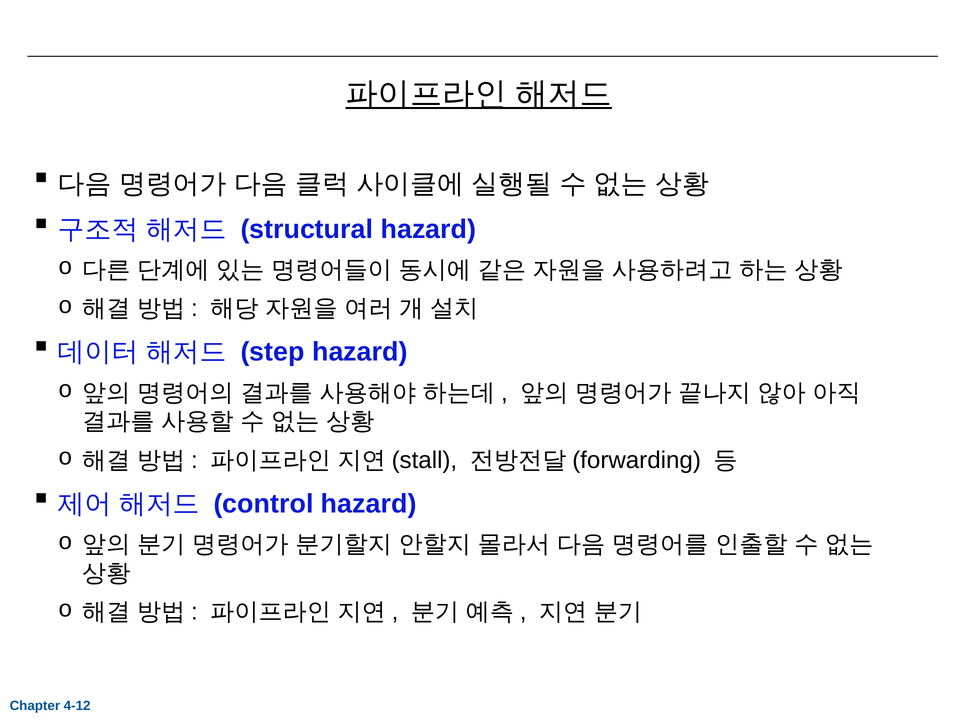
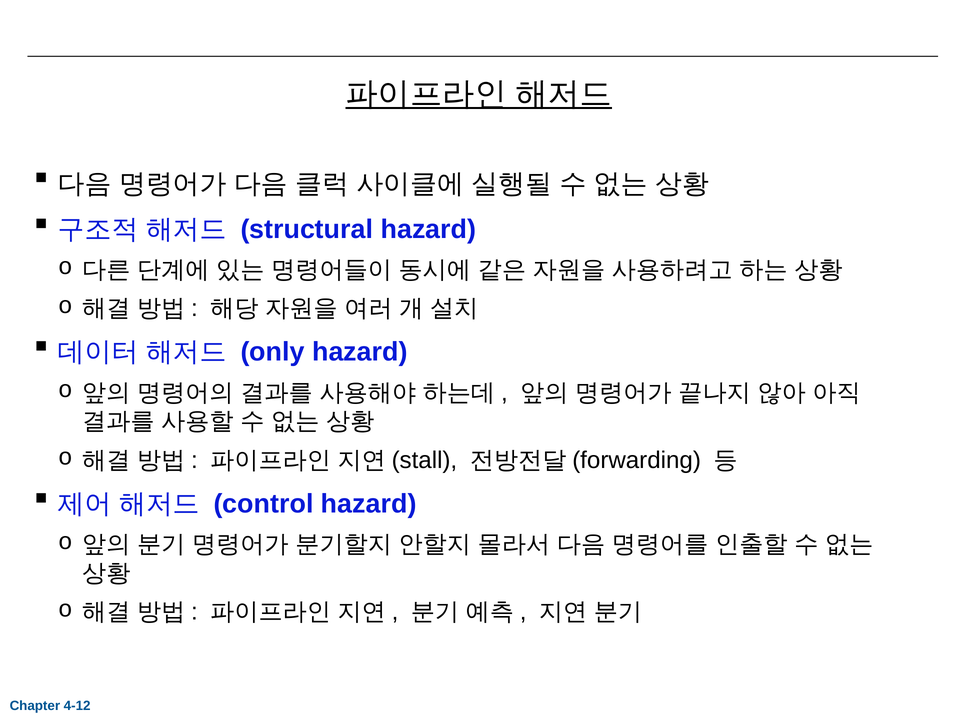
step: step -> only (273, 352)
